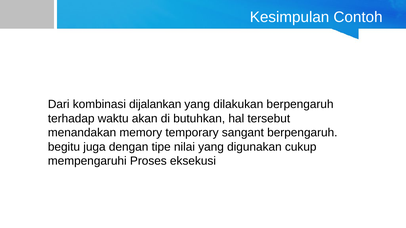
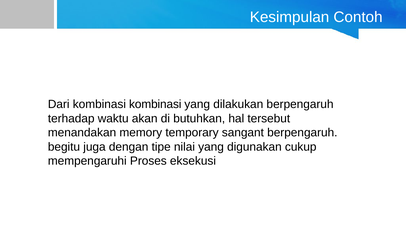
kombinasi dijalankan: dijalankan -> kombinasi (155, 104)
